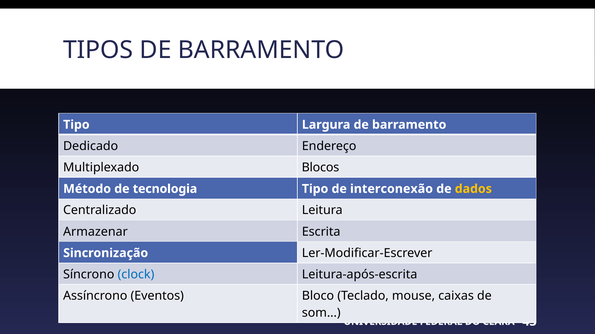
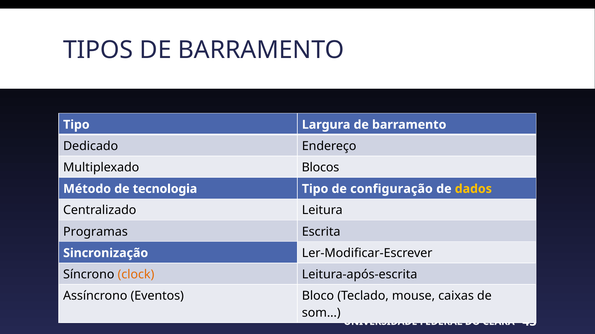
interconexão: interconexão -> configuração (391, 189)
Armazenar: Armazenar -> Programas (95, 232)
clock colour: blue -> orange (136, 275)
